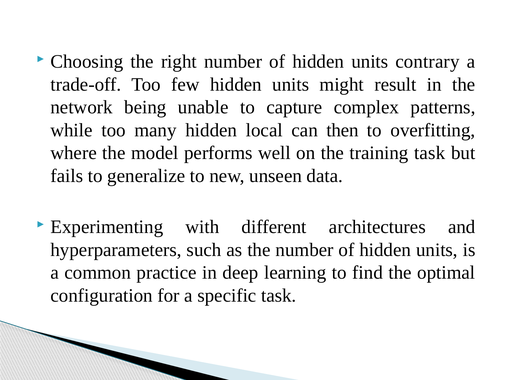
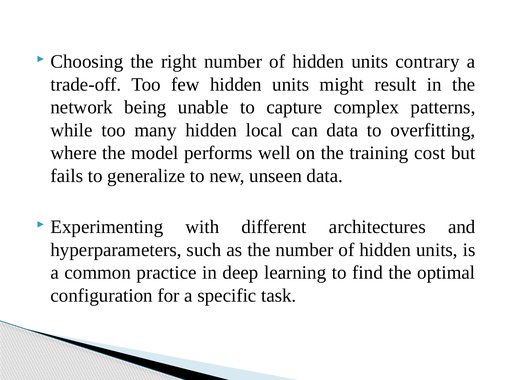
can then: then -> data (342, 130)
training task: task -> cost (430, 153)
